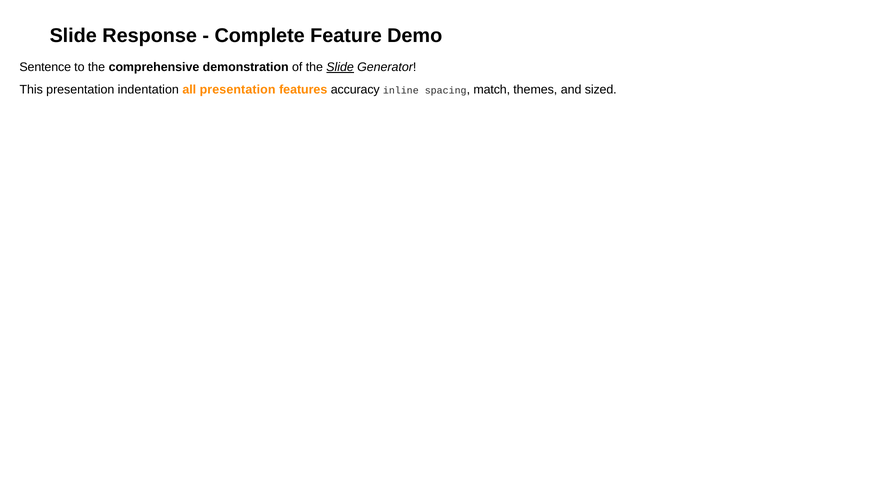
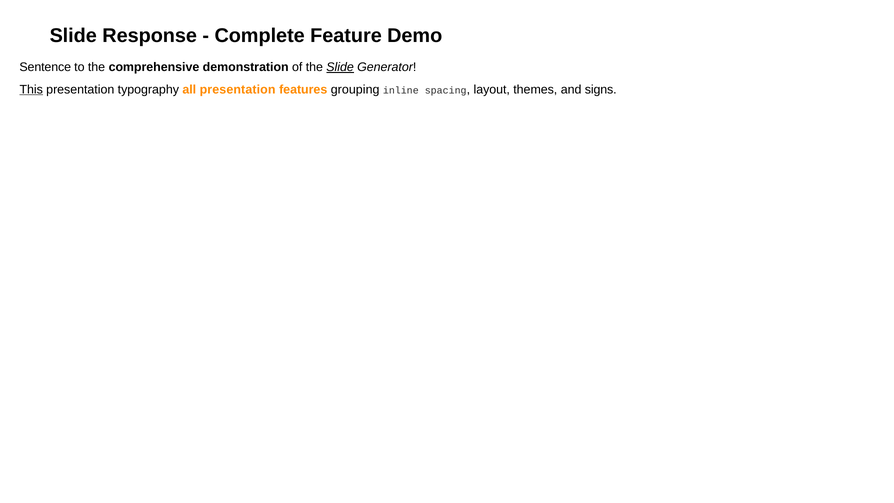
This underline: none -> present (31, 89)
indentation: indentation -> typography (148, 89)
accuracy: accuracy -> grouping (355, 89)
match: match -> layout (492, 89)
sized: sized -> signs (601, 89)
